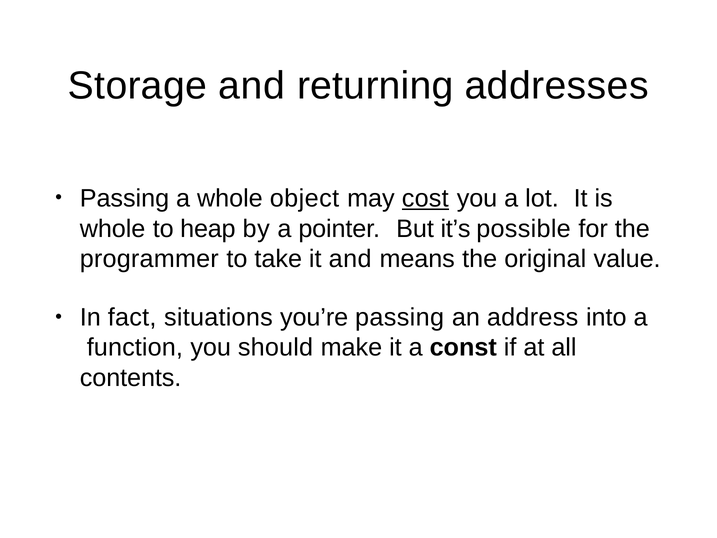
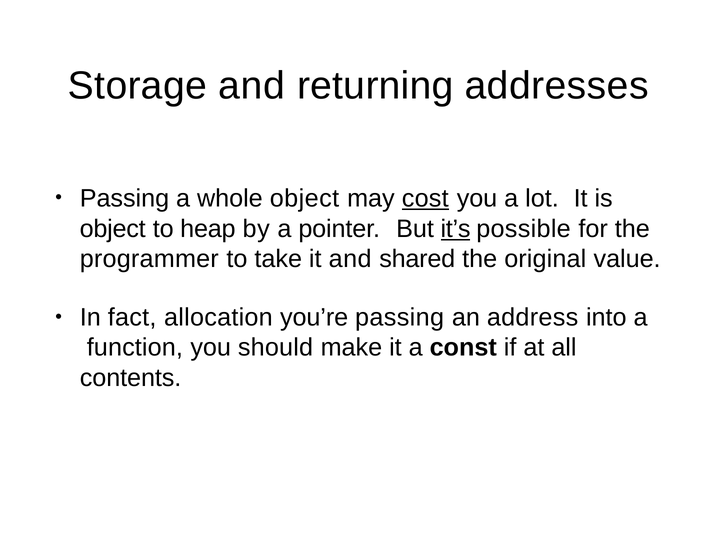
whole: whole -> object (113, 229)
it’s underline: none -> present (456, 229)
means: means -> shared (417, 259)
situations: situations -> allocation (218, 317)
